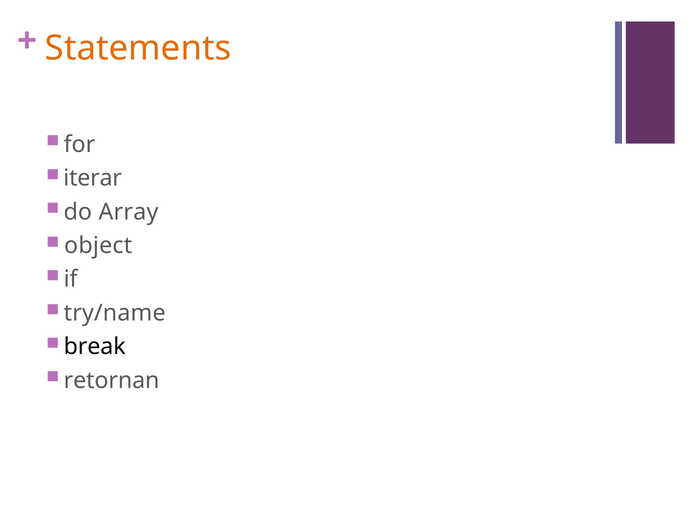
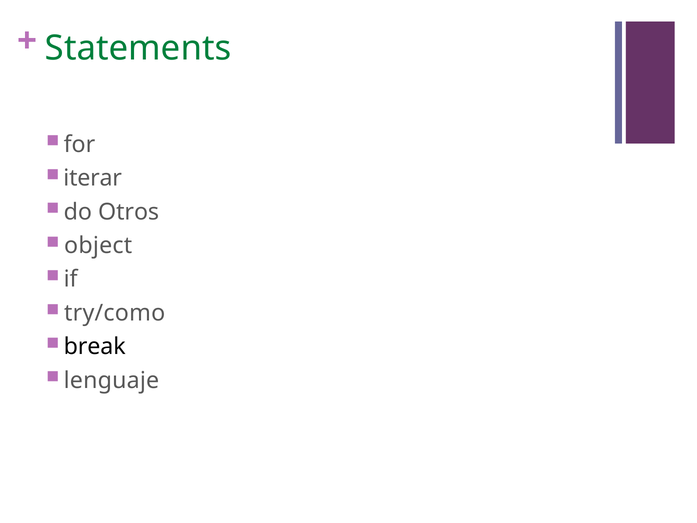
Statements colour: orange -> green (138, 48)
Array: Array -> Otros (129, 212)
try/name: try/name -> try/como (115, 313)
retornan: retornan -> lenguaje (111, 380)
